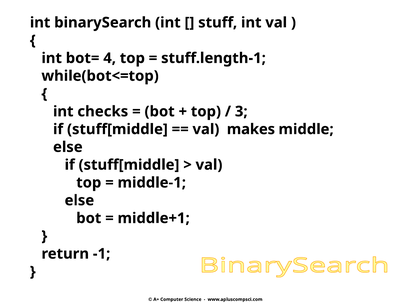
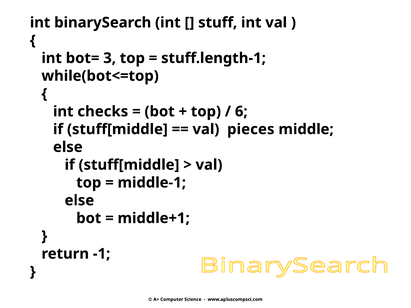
4: 4 -> 3 (110, 58)
3: 3 -> 6 (241, 112)
makes: makes -> pieces (251, 129)
